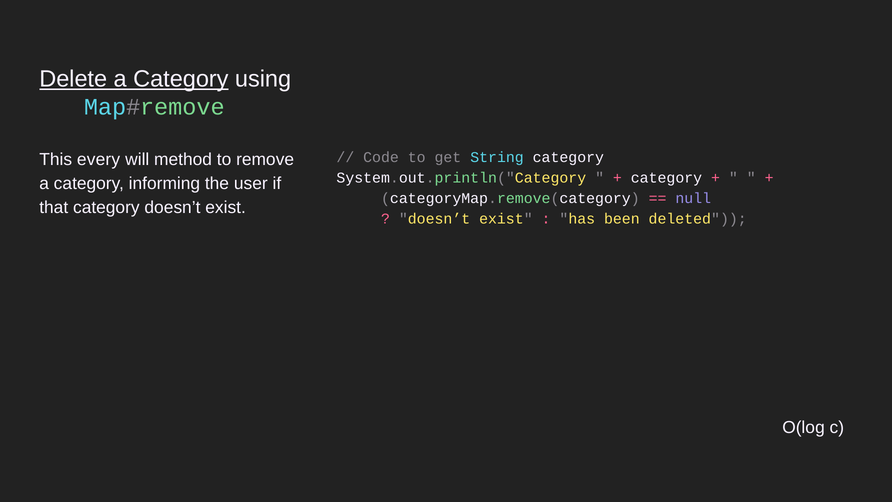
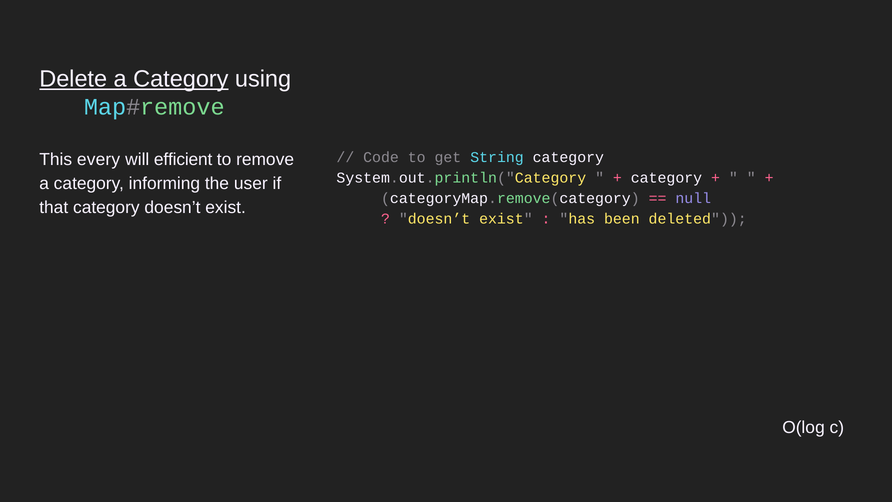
method: method -> efficient (183, 159)
